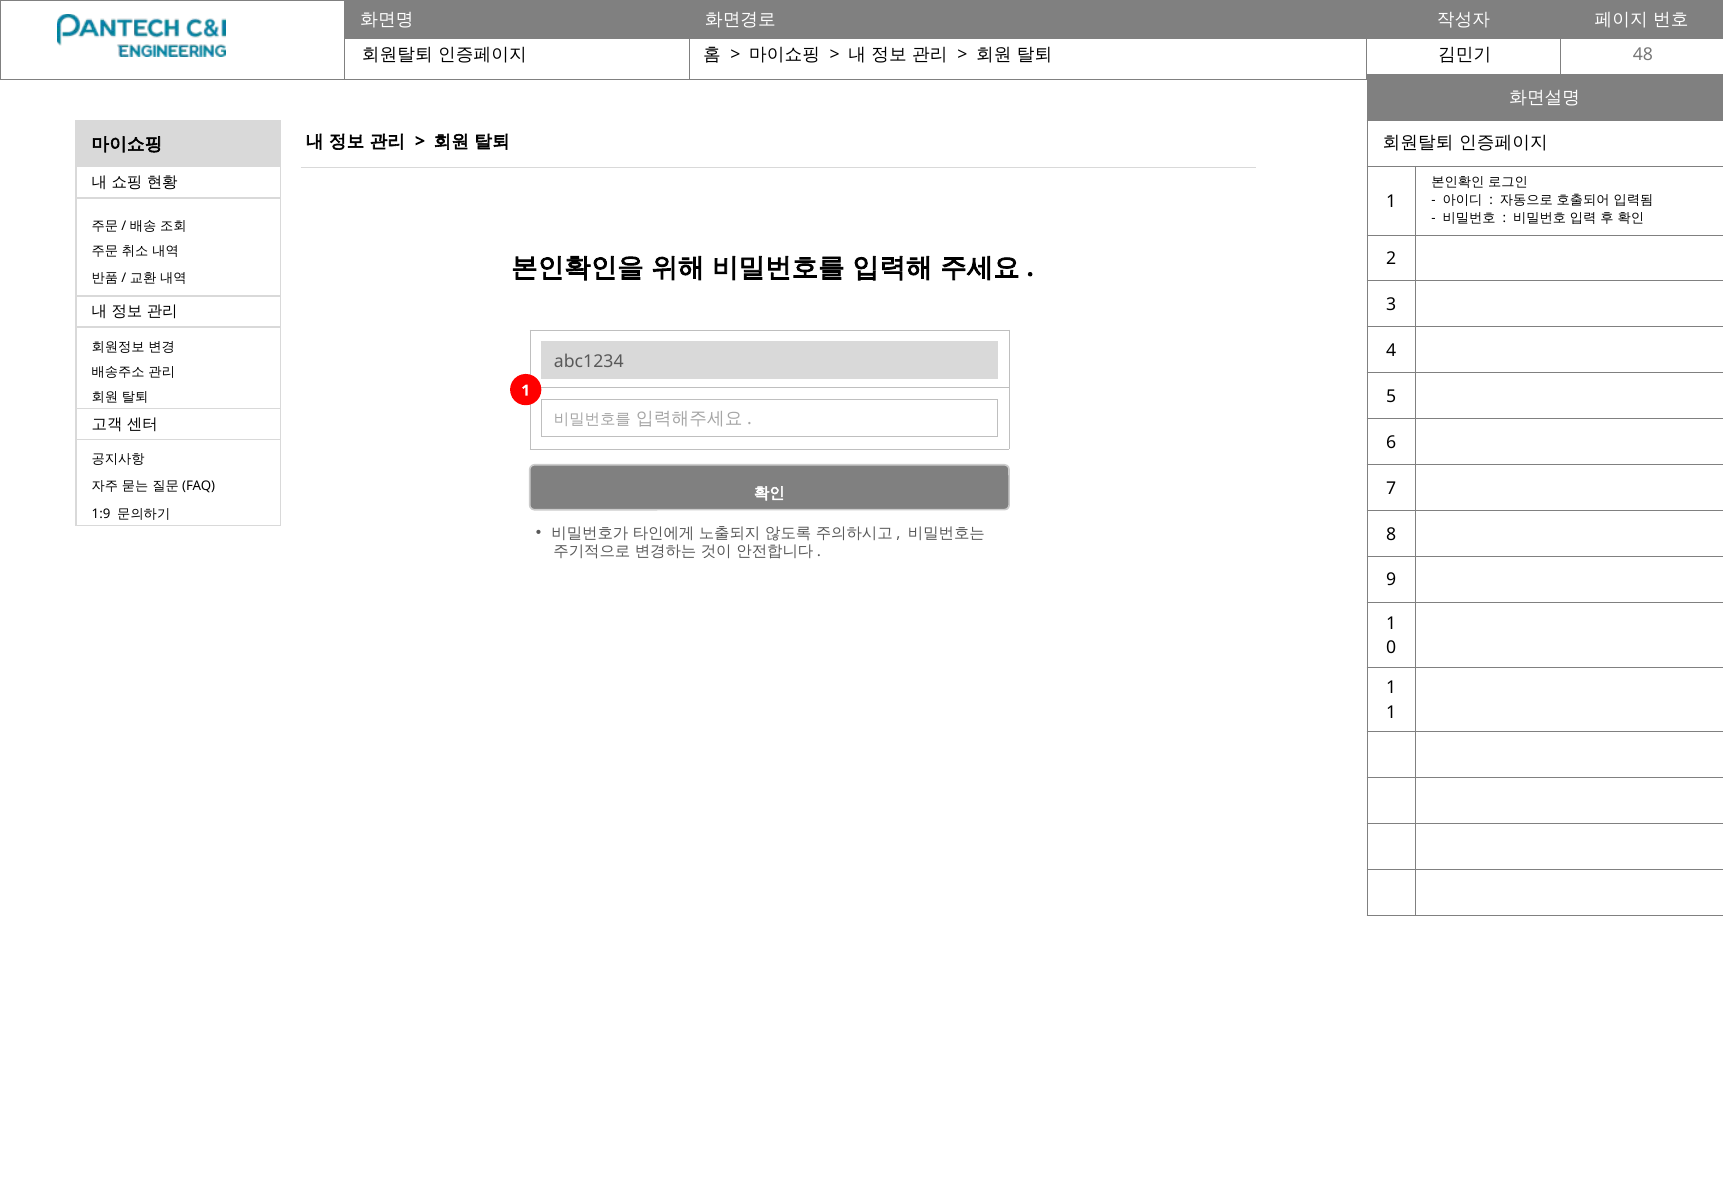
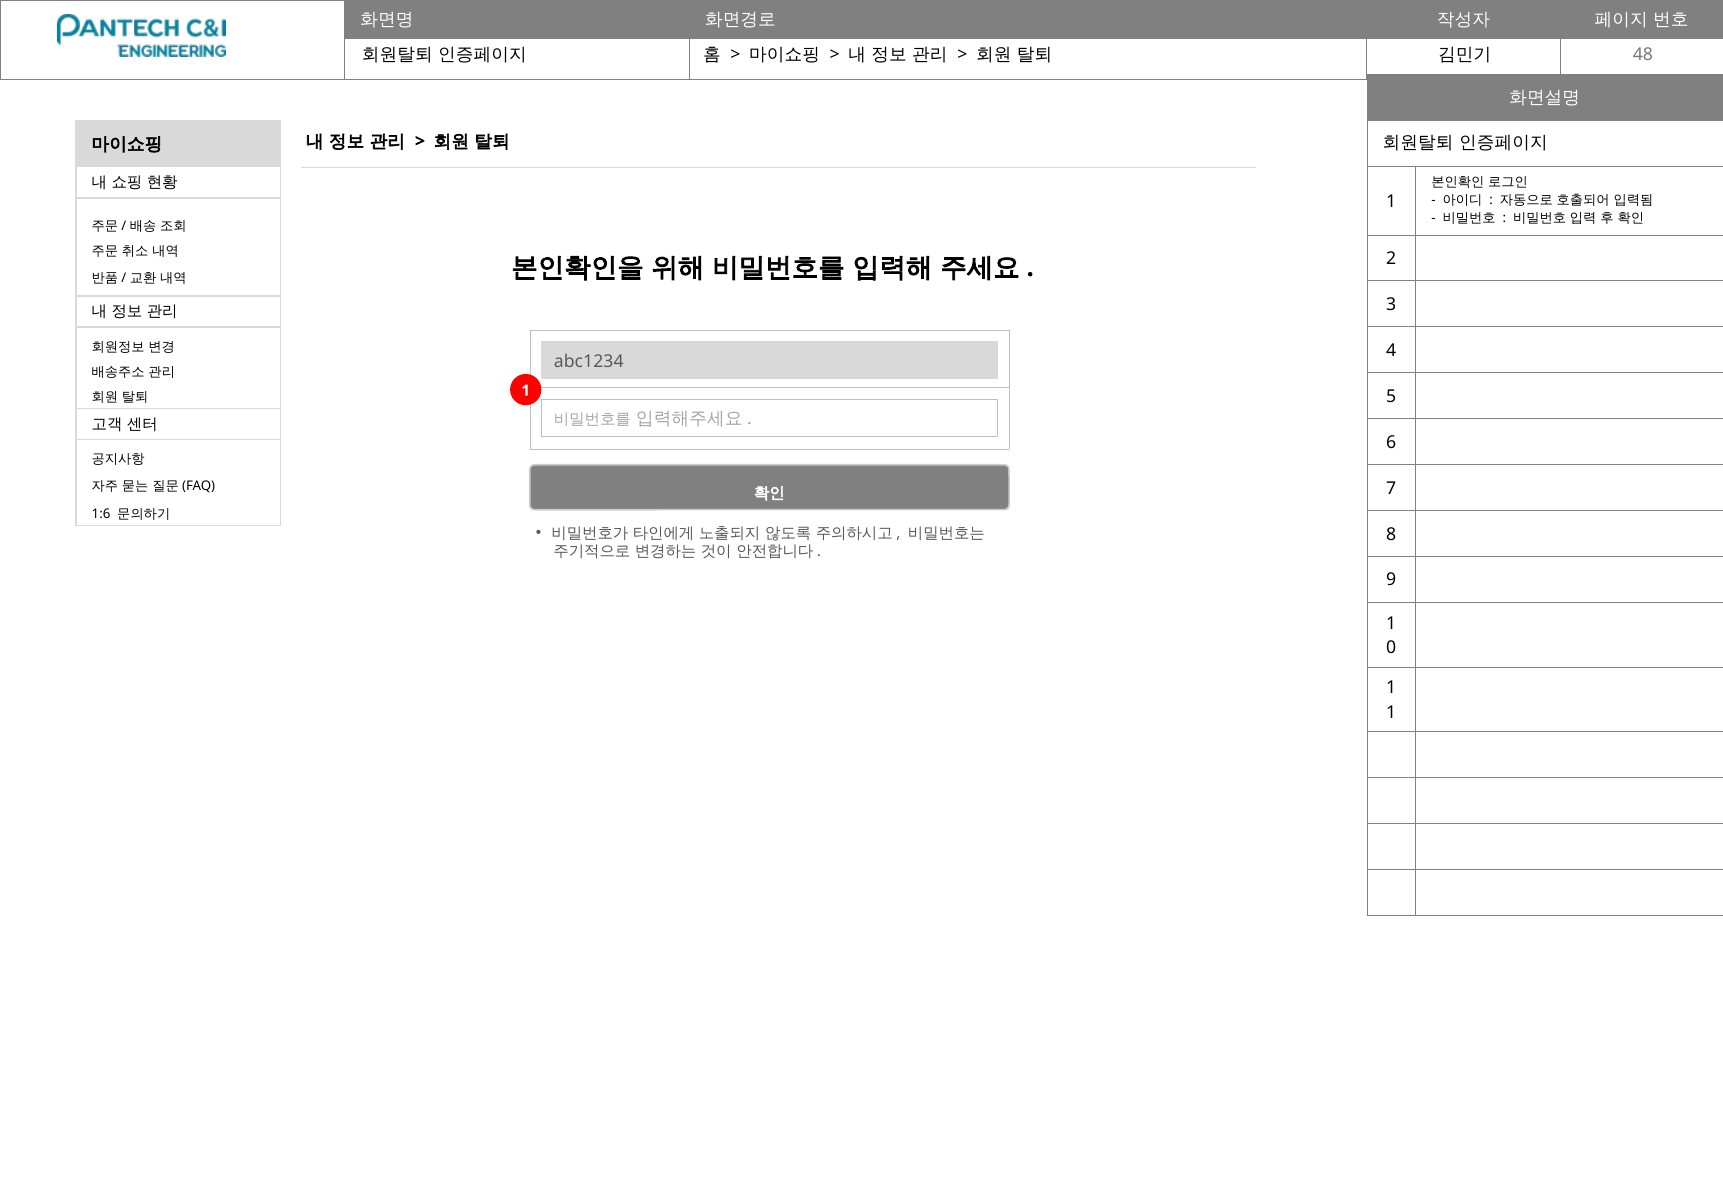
1:9: 1:9 -> 1:6 (101, 514)
